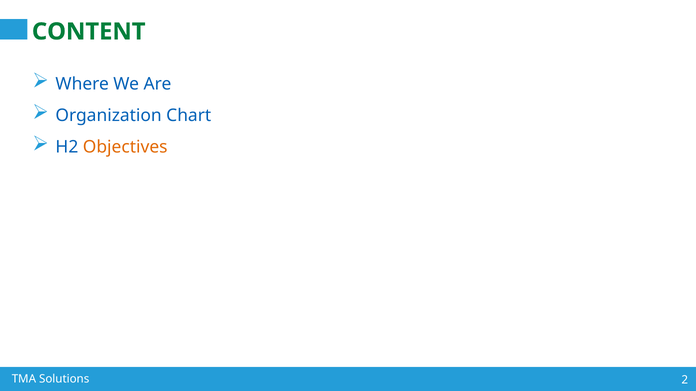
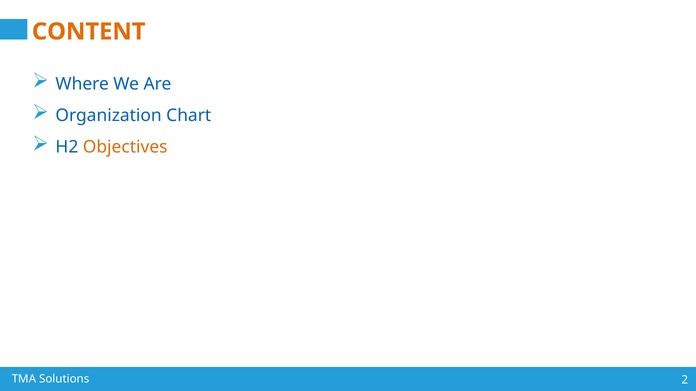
CONTENT colour: green -> orange (89, 32)
